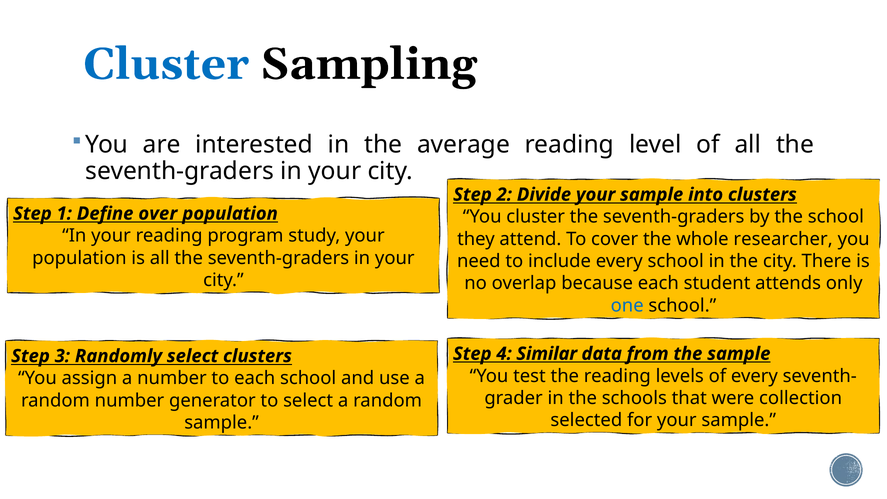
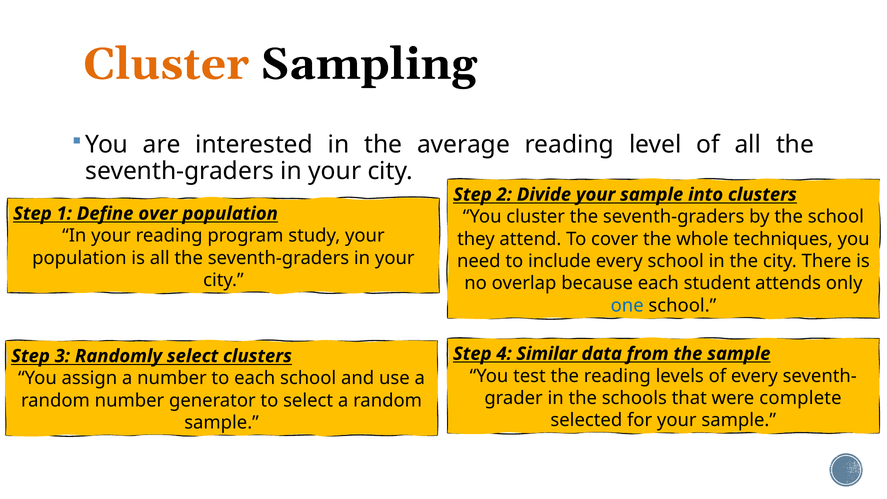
Cluster colour: blue -> orange (166, 64)
researcher: researcher -> techniques (783, 239)
collection: collection -> complete (801, 398)
